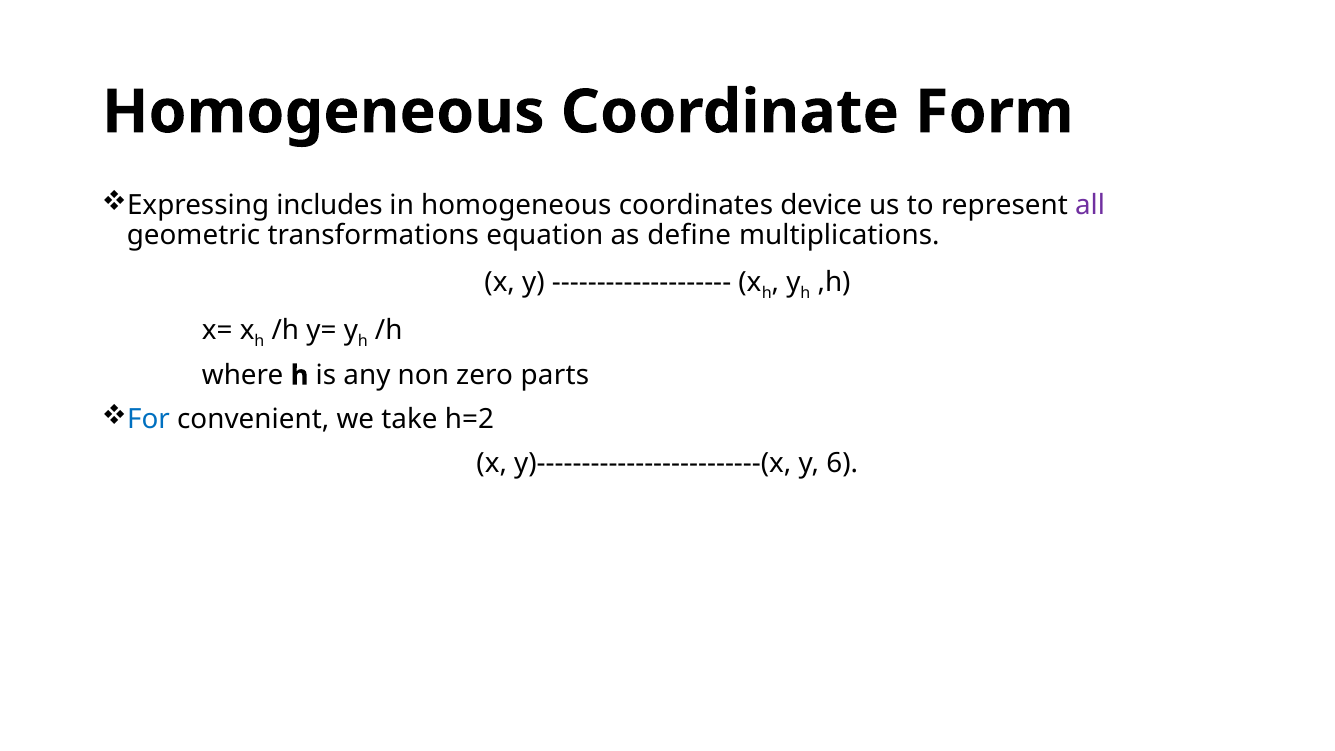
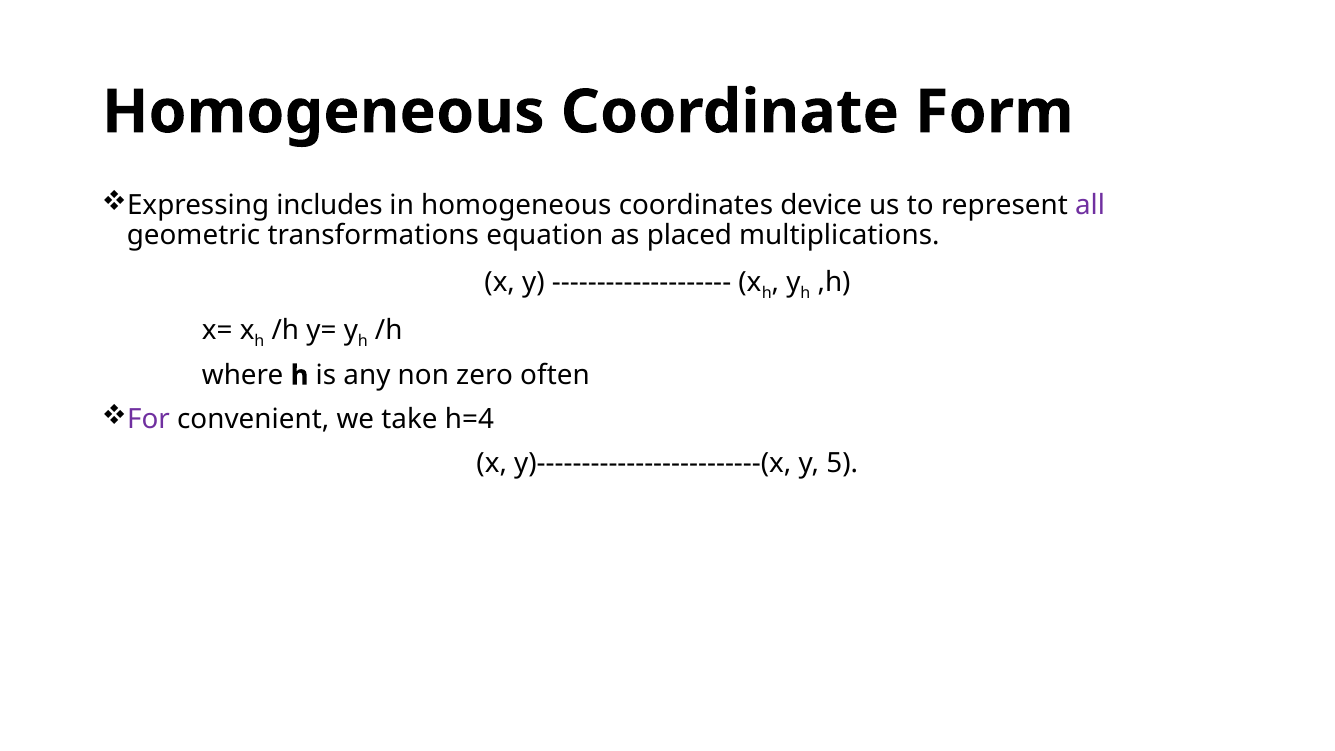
define: define -> placed (689, 235)
parts: parts -> often (555, 375)
For colour: blue -> purple (148, 419)
h=2: h=2 -> h=4 (470, 419)
6: 6 -> 5 (842, 463)
